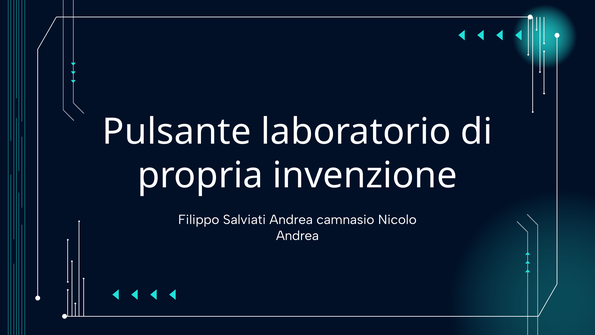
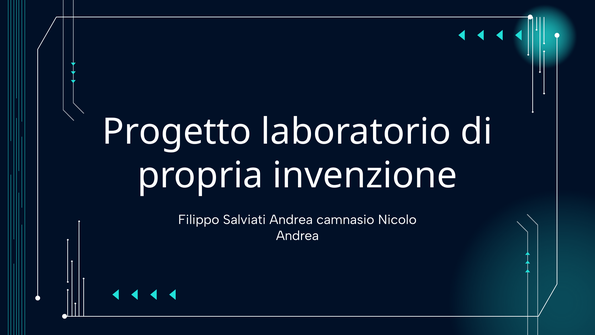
Pulsante: Pulsante -> Progetto (177, 132)
